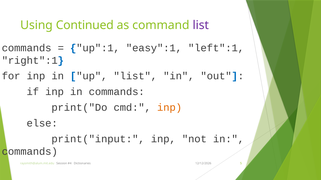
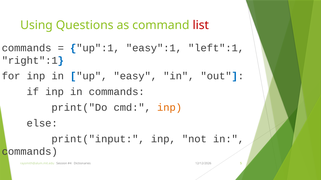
Continued: Continued -> Questions (85, 25)
list colour: purple -> red (201, 25)
up list: list -> easy (135, 76)
